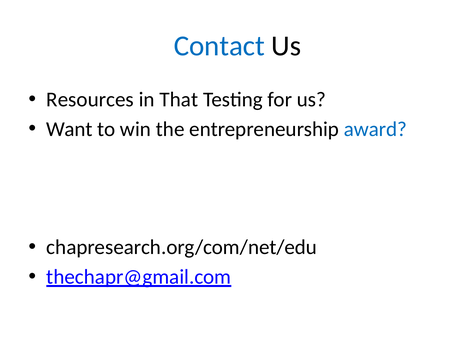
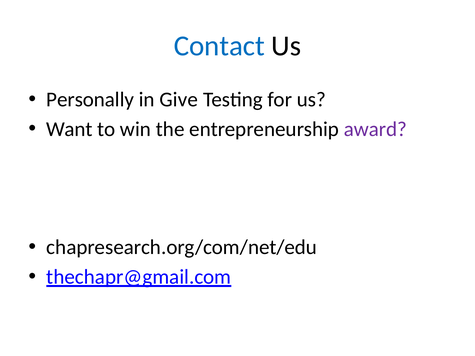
Resources: Resources -> Personally (90, 100)
That: That -> Give (179, 100)
award colour: blue -> purple (375, 129)
